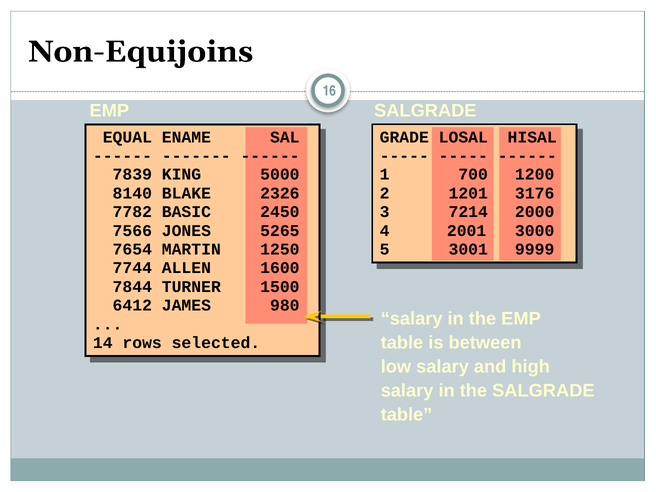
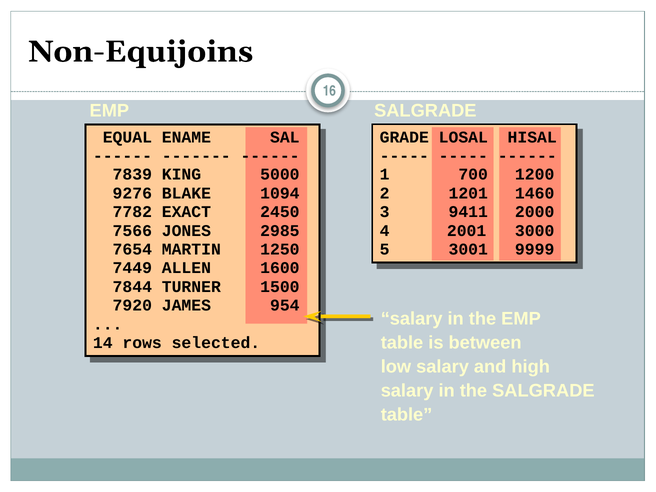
8140: 8140 -> 9276 (132, 193)
2326: 2326 -> 1094 (280, 193)
3176: 3176 -> 1460 (535, 193)
BASIC: BASIC -> EXACT (186, 212)
7214: 7214 -> 9411 (468, 212)
5265: 5265 -> 2985 (280, 231)
7744: 7744 -> 7449 (132, 268)
6412: 6412 -> 7920 (132, 305)
980: 980 -> 954 (285, 305)
